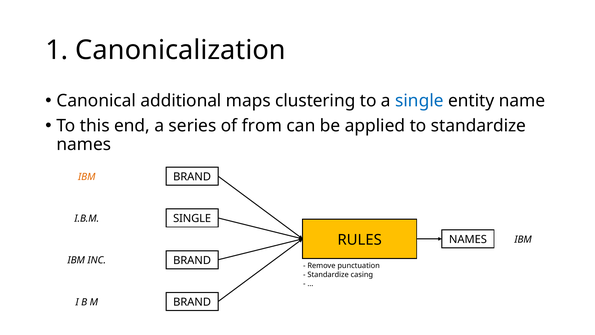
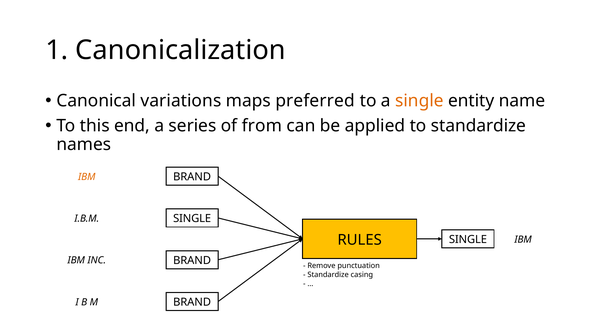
additional: additional -> variations (181, 101)
clustering: clustering -> preferred (315, 101)
single colour: blue -> orange (419, 101)
NAMES: NAMES -> SINGLE (468, 239)
